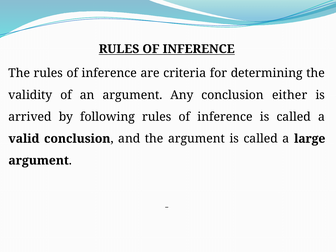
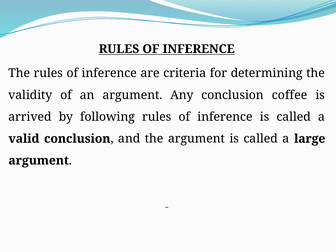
either: either -> coffee (290, 95)
